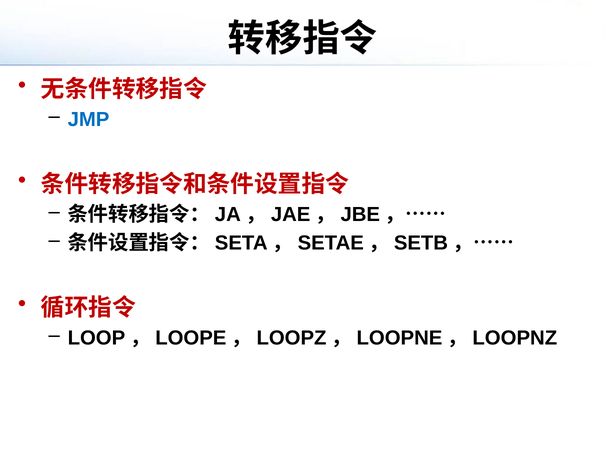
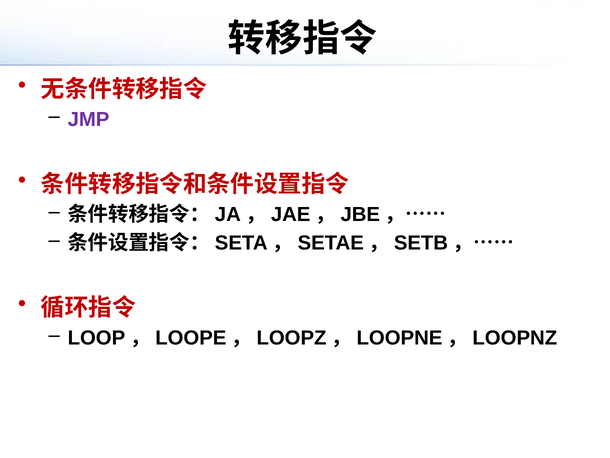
JMP colour: blue -> purple (89, 119)
